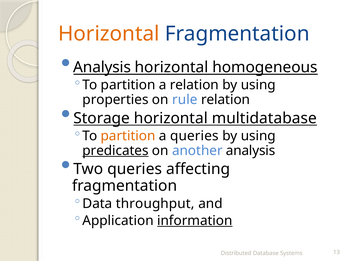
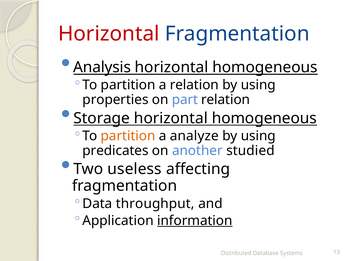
Horizontal colour: orange -> red (109, 34)
rule: rule -> part (185, 100)
multidatabase: multidatabase -> homogeneous (264, 118)
a queries: queries -> analyze (194, 136)
predicates underline: present -> none (115, 151)
another analysis: analysis -> studied (250, 151)
Two queries: queries -> useless (135, 169)
